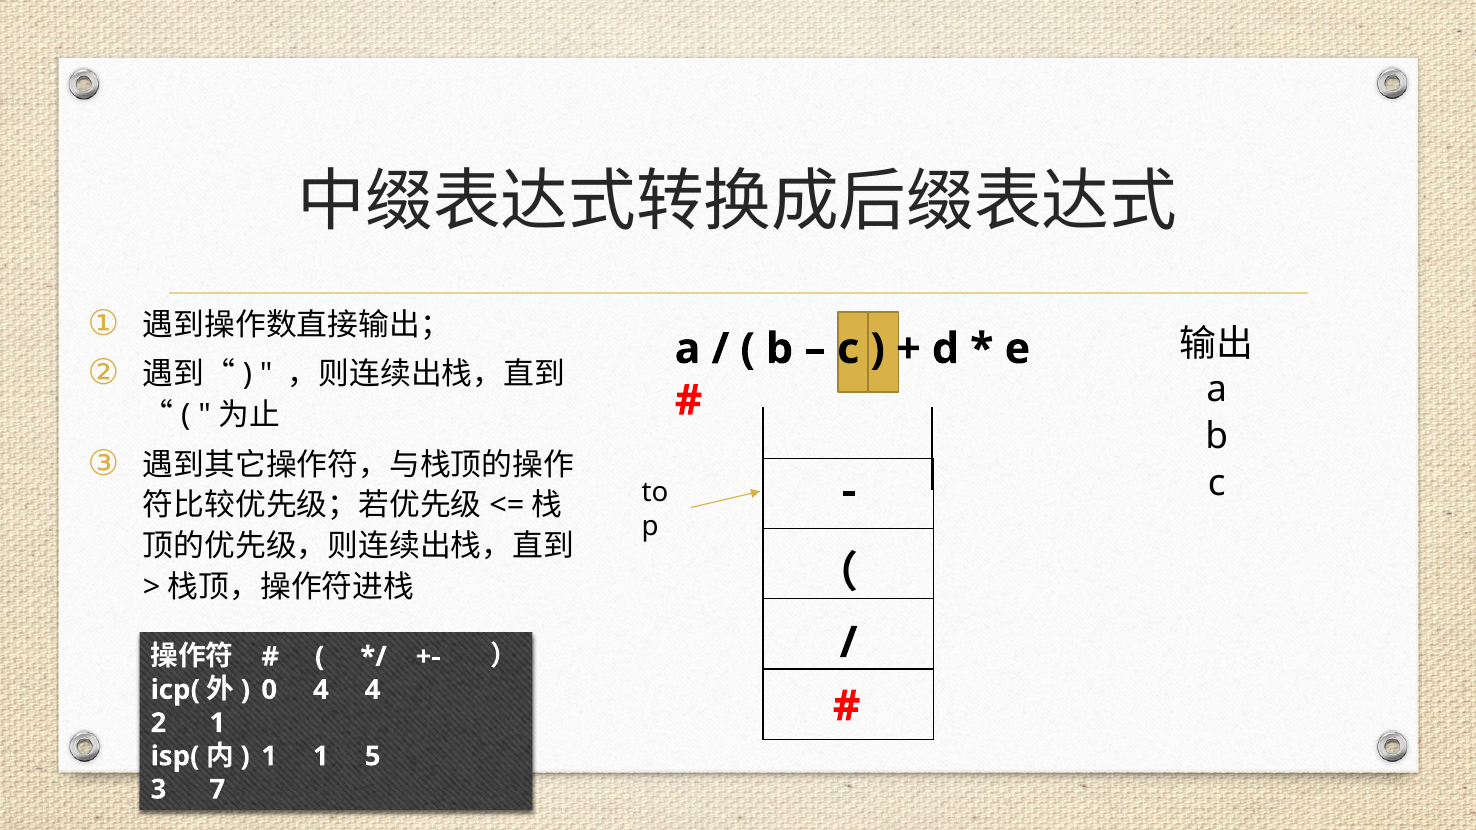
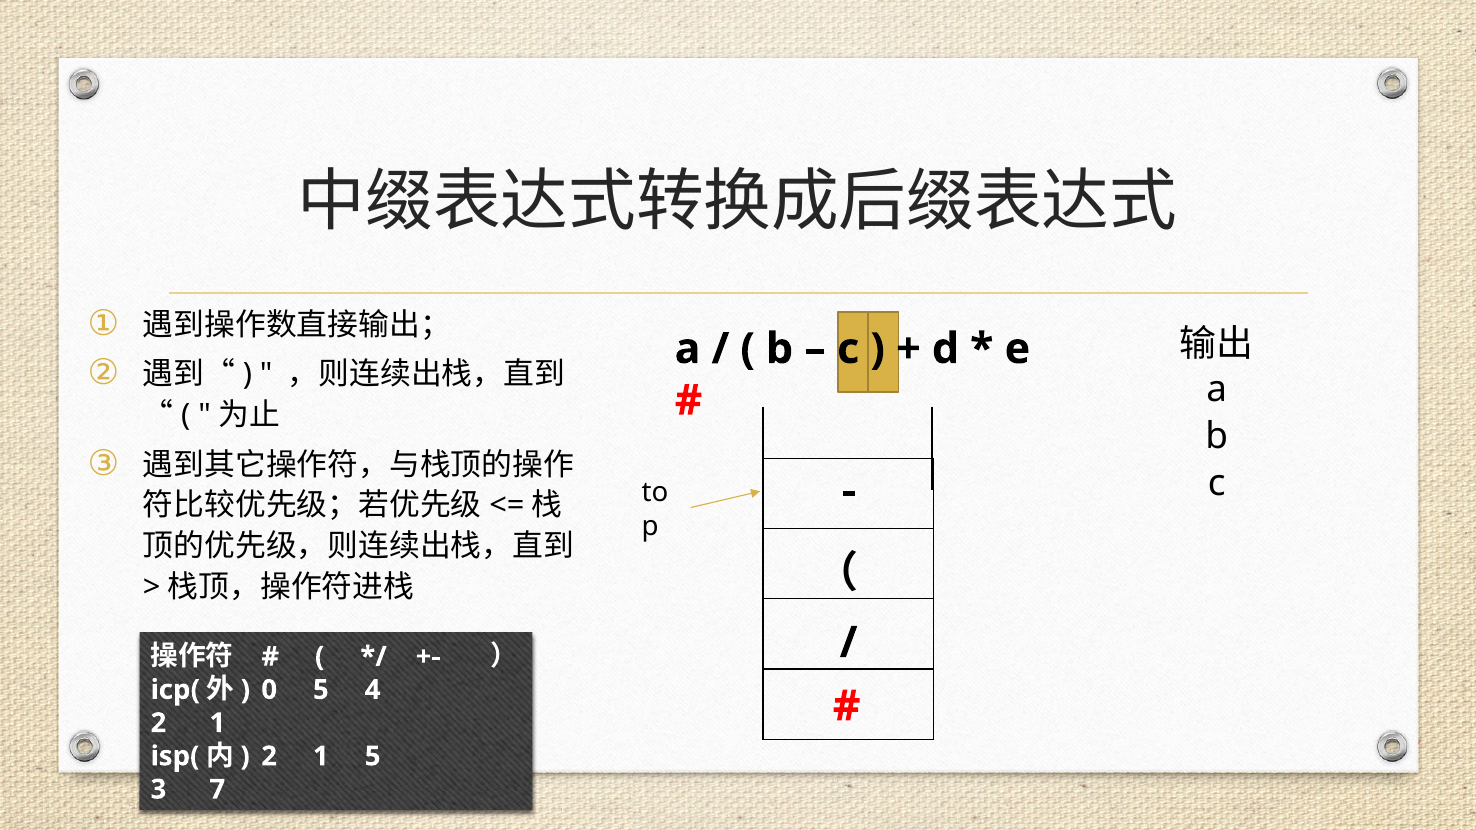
0 4: 4 -> 5 (321, 690)
1: 1 -> 2 (269, 756)
